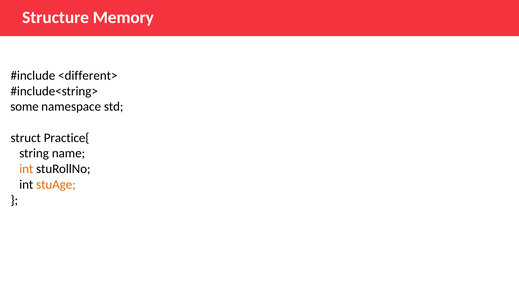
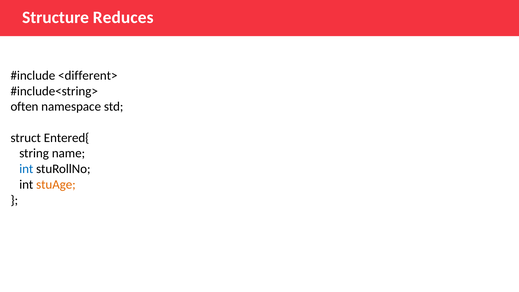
Memory: Memory -> Reduces (123, 18)
some: some -> often (24, 107)
Practice{: Practice{ -> Entered{ (67, 138)
int colour: orange -> blue (26, 169)
